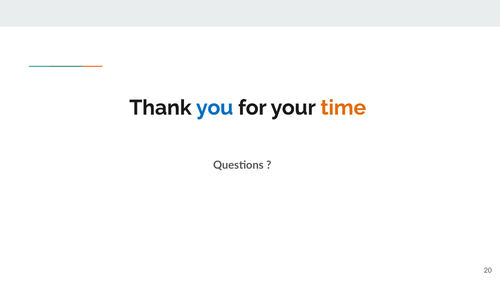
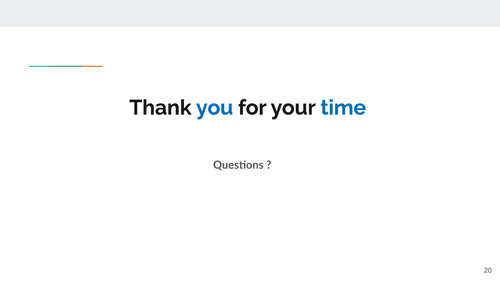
time colour: orange -> blue (343, 108)
